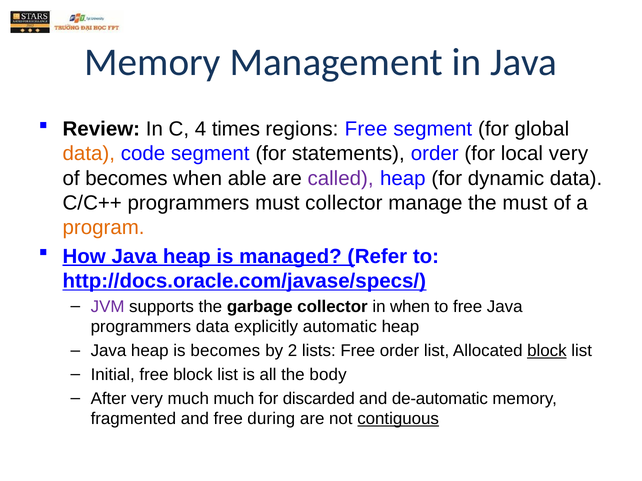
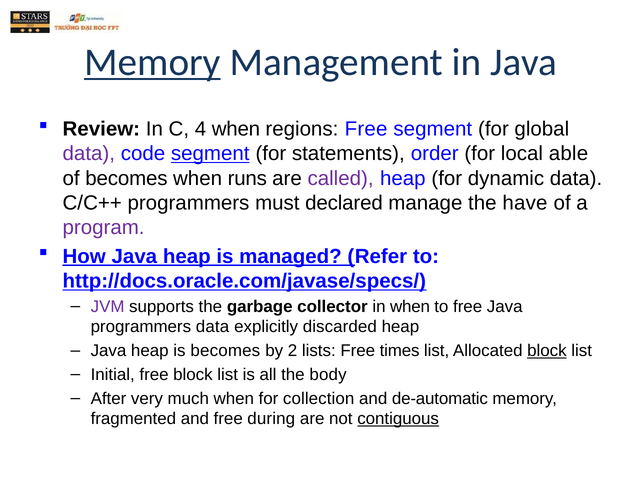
Memory underline: none -> present (152, 62)
4 times: times -> when (236, 129)
data colour: orange -> purple (89, 154)
segment underline: none -> present (210, 154)
local very: very -> able (568, 154)
able: able -> runs (247, 178)
must collector: collector -> declared (344, 203)
the must: must -> have (525, 203)
program colour: orange -> purple (104, 228)
automatic: automatic -> discarded (340, 327)
Free order: order -> times (400, 351)
much much: much -> when (234, 399)
discarded: discarded -> collection (319, 399)
